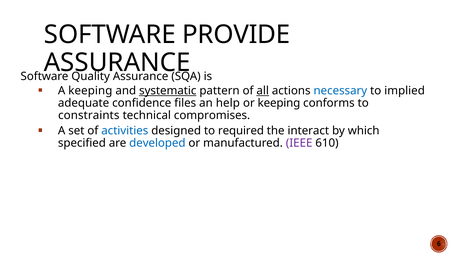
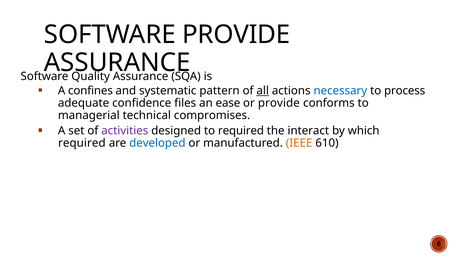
A keeping: keeping -> confines (90, 90)
systematic underline: present -> none (168, 90)
implied: implied -> process (405, 90)
help: help -> ease (228, 103)
or keeping: keeping -> provide (279, 103)
constraints: constraints -> managerial (89, 115)
activities colour: blue -> purple (125, 131)
specified: specified -> required (82, 143)
IEEE colour: purple -> orange (299, 143)
